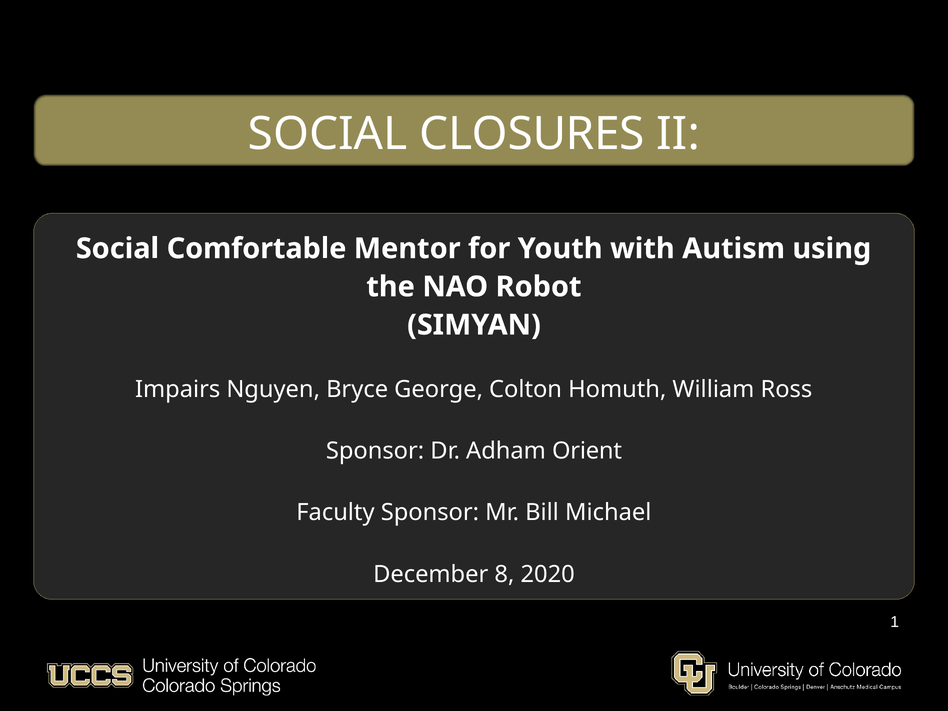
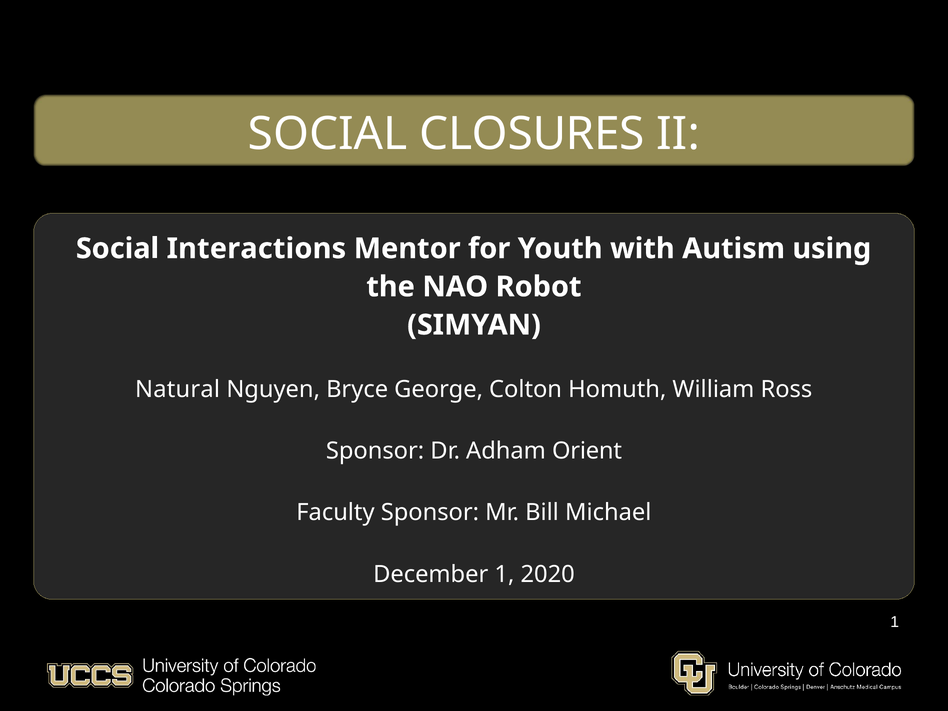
Comfortable: Comfortable -> Interactions (256, 249)
Impairs: Impairs -> Natural (178, 389)
December 8: 8 -> 1 (504, 574)
